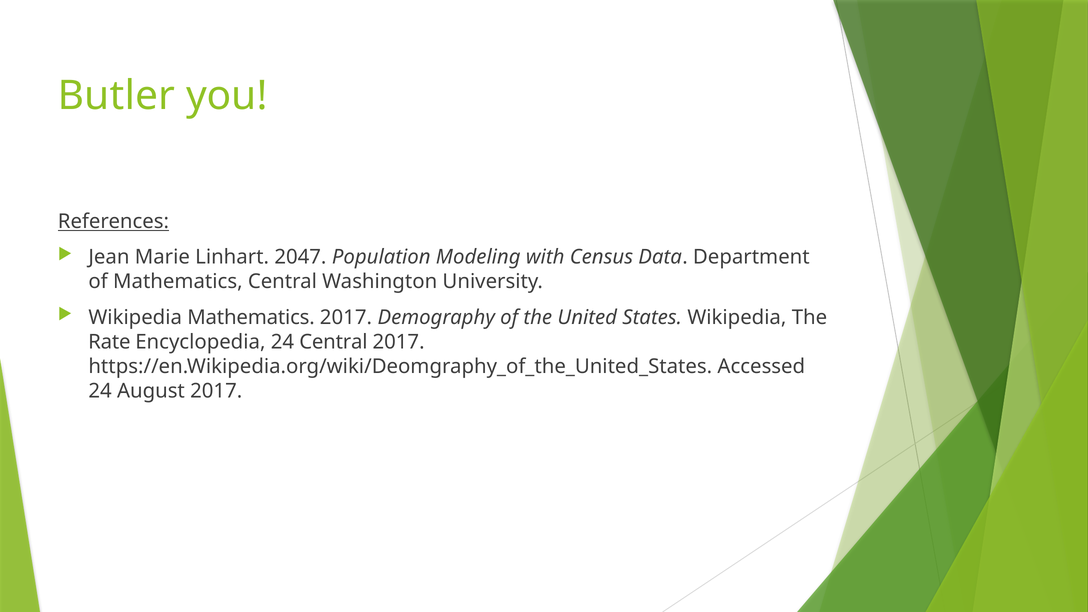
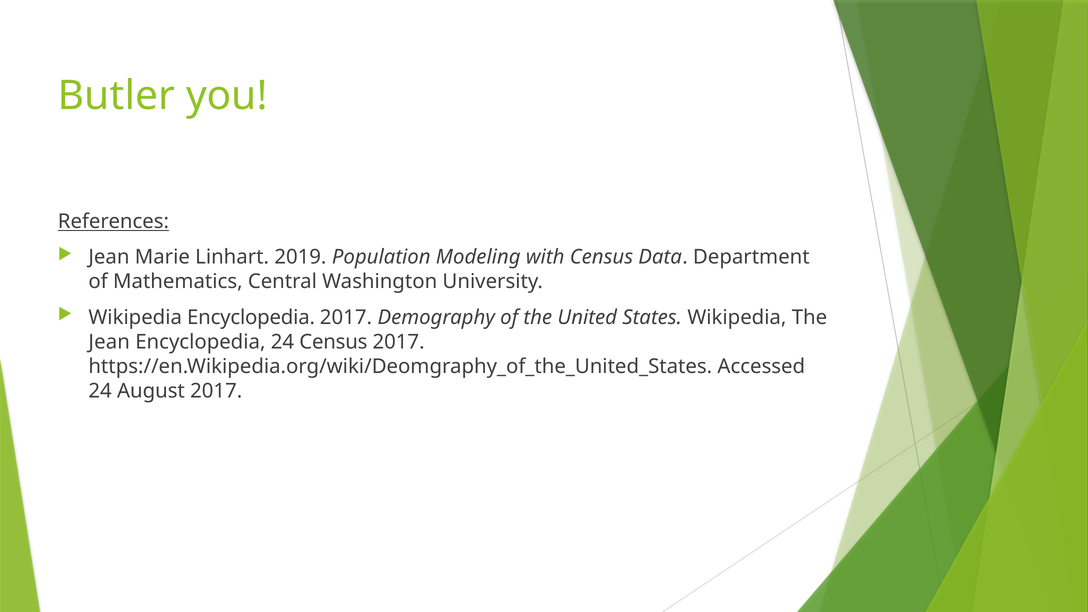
2047: 2047 -> 2019 (300, 257)
Wikipedia Mathematics: Mathematics -> Encyclopedia (251, 318)
Rate: Rate -> Jean (109, 342)
24 Central: Central -> Census (333, 342)
